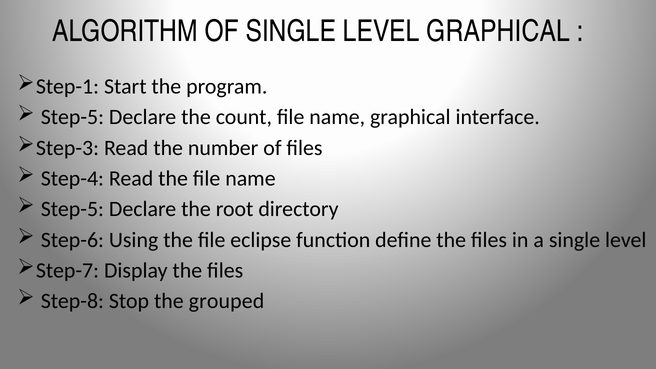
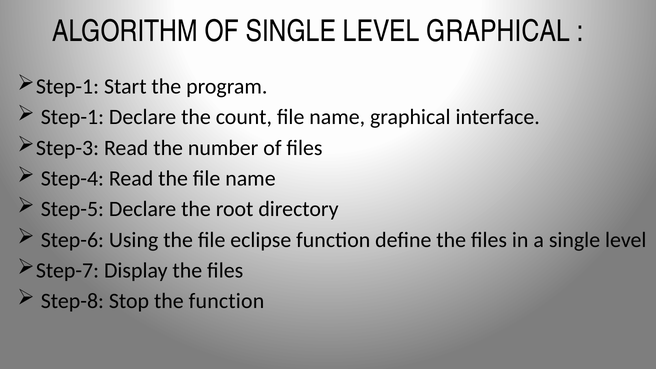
Step-5: Step-5 -> Step-1 (72, 117)
the grouped: grouped -> function (226, 301)
